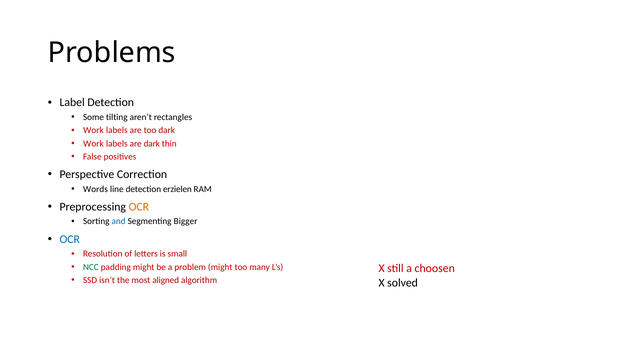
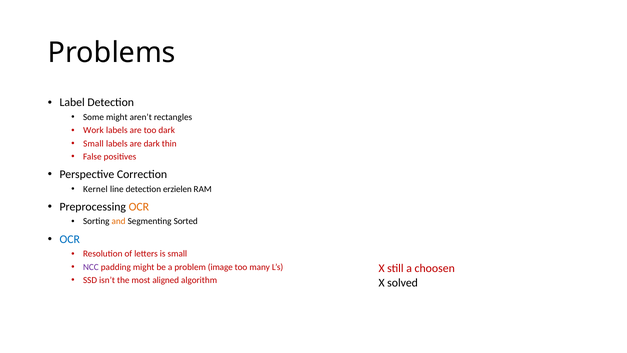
Some tilting: tilting -> might (117, 117)
Work: Work -> Small (93, 143)
Words: Words -> Kernel (95, 189)
and colour: blue -> orange (119, 221)
Bigger: Bigger -> Sorted (186, 221)
NCC colour: green -> purple (91, 267)
problem might: might -> image (220, 267)
